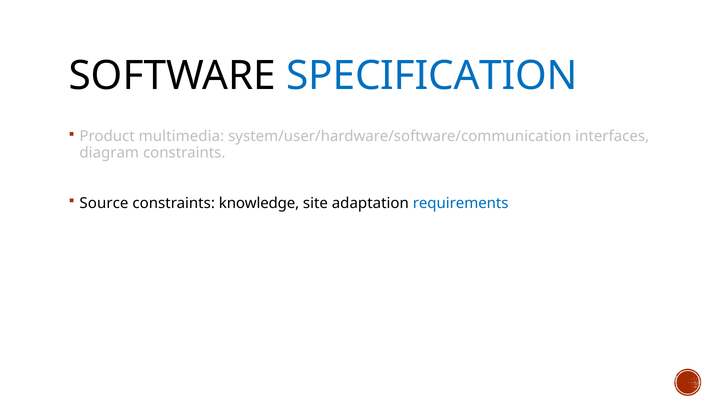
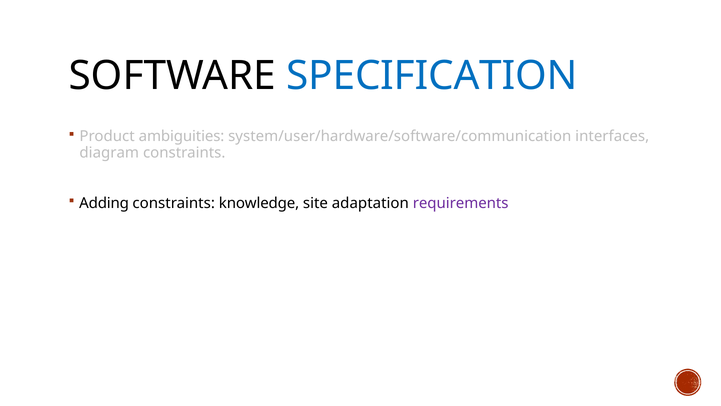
multimedia: multimedia -> ambiguities (182, 136)
Source: Source -> Adding (104, 203)
requirements colour: blue -> purple (461, 203)
